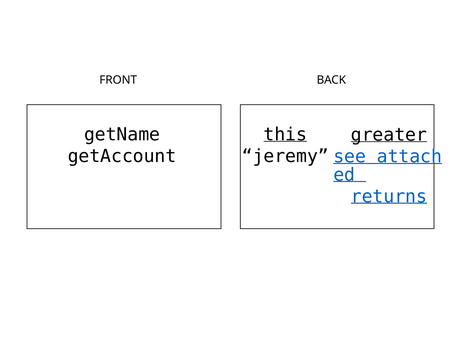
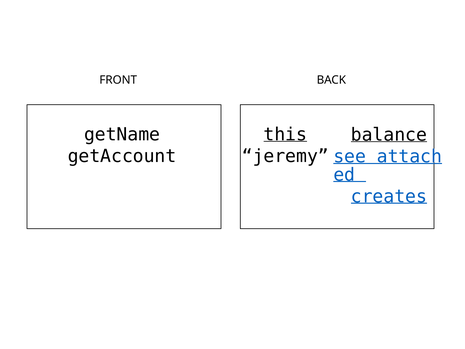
greater: greater -> balance (389, 135)
returns: returns -> creates (389, 196)
